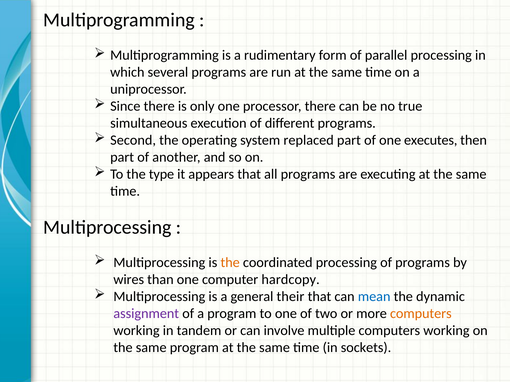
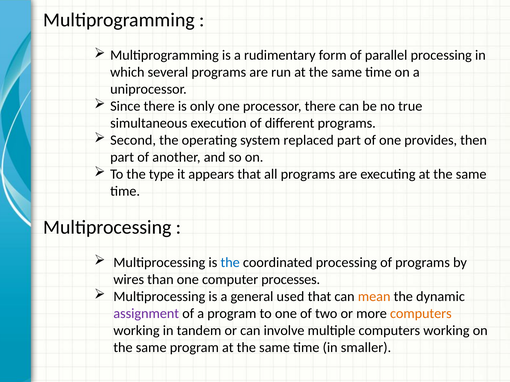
executes: executes -> provides (431, 140)
the colour: orange -> blue (230, 263)
hardcopy: hardcopy -> processes (291, 280)
their: their -> used (290, 297)
mean colour: blue -> orange (374, 297)
sockets: sockets -> smaller (366, 348)
